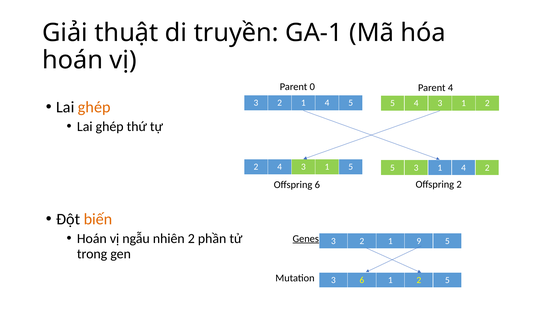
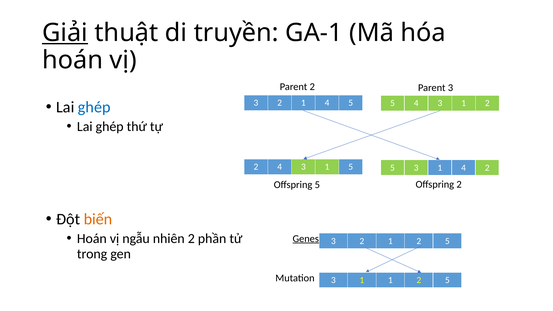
Giải underline: none -> present (65, 33)
Parent 0: 0 -> 2 (312, 87)
Parent 4: 4 -> 3 (450, 88)
ghép colour: orange -> blue (94, 107)
Offspring 6: 6 -> 5 (317, 185)
2 1 9: 9 -> 2 (419, 241)
6: 6 -> 1 (362, 280)
